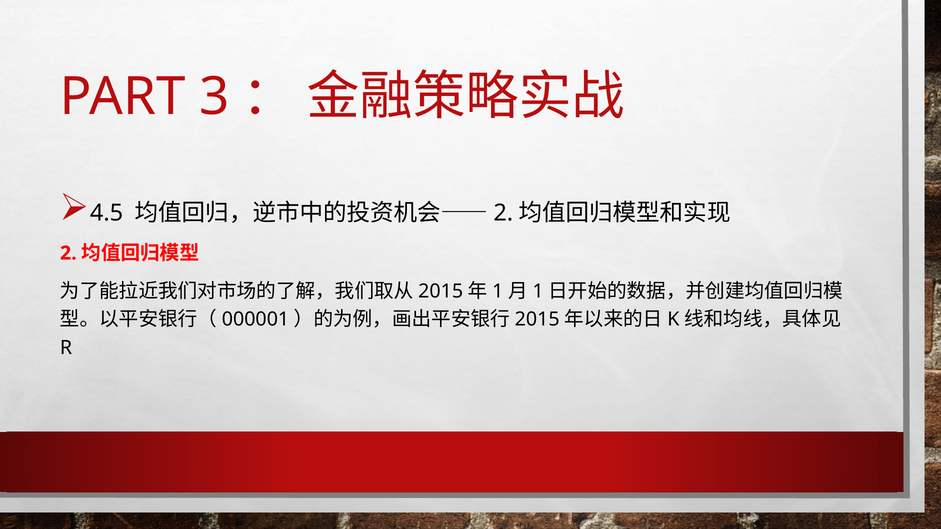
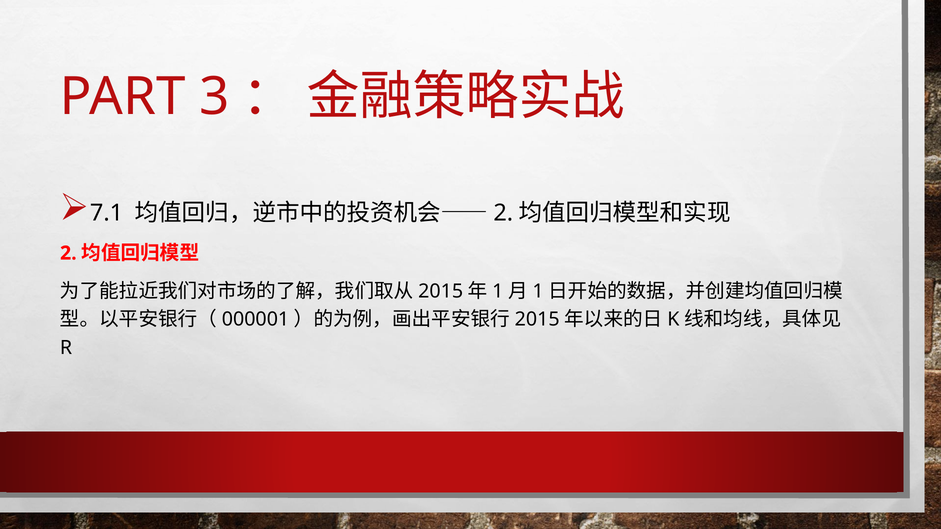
4.5: 4.5 -> 7.1 (107, 213)
